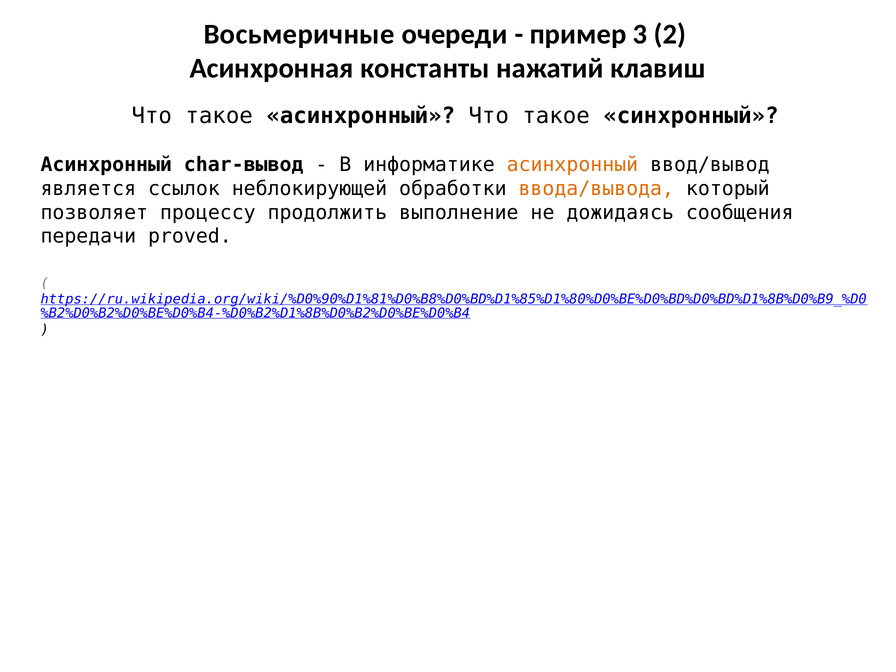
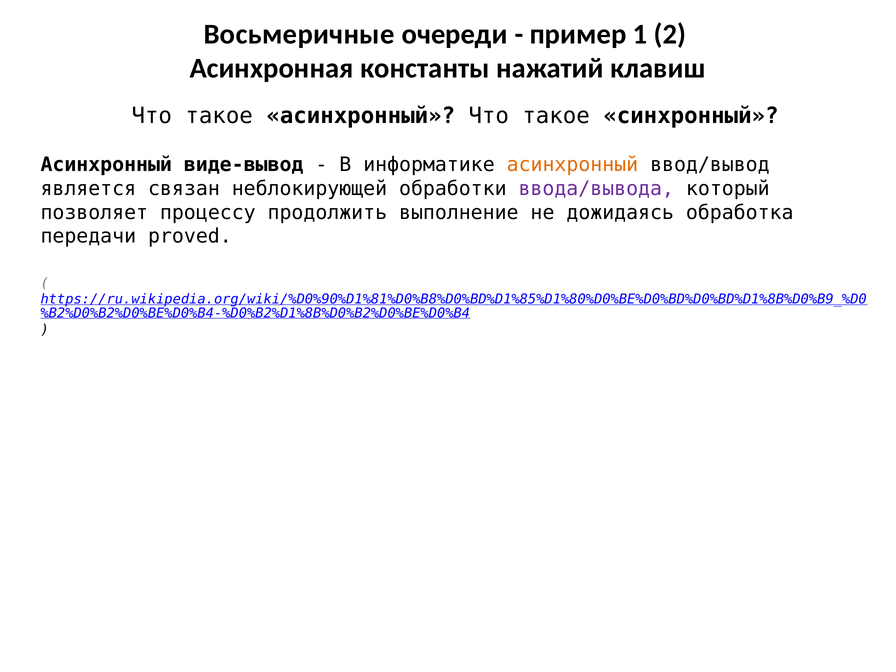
3: 3 -> 1 (640, 34)
char-вывод: char-вывод -> виде-вывод (244, 165)
ссылок: ссылок -> связан (184, 189)
ввода/вывода colour: orange -> purple (596, 189)
сообщения: сообщения -> обработка (740, 213)
